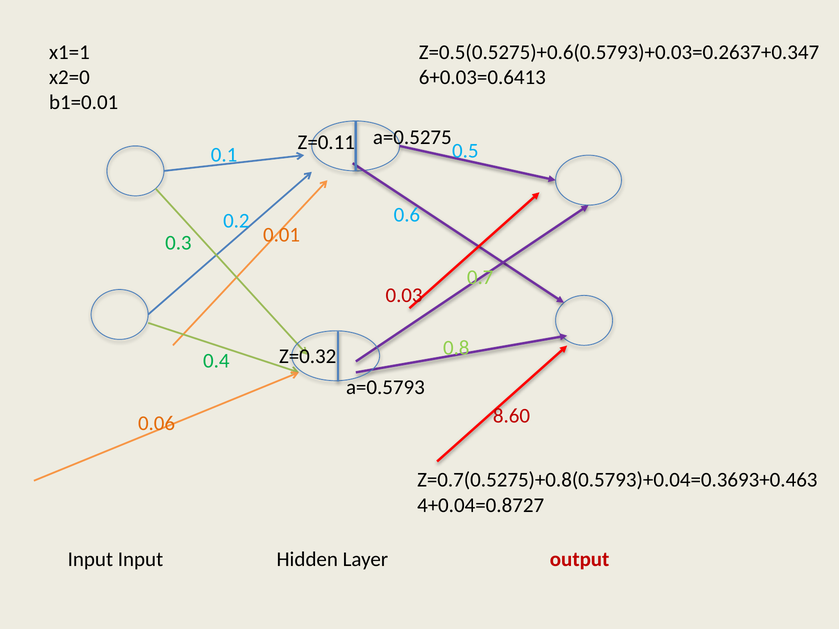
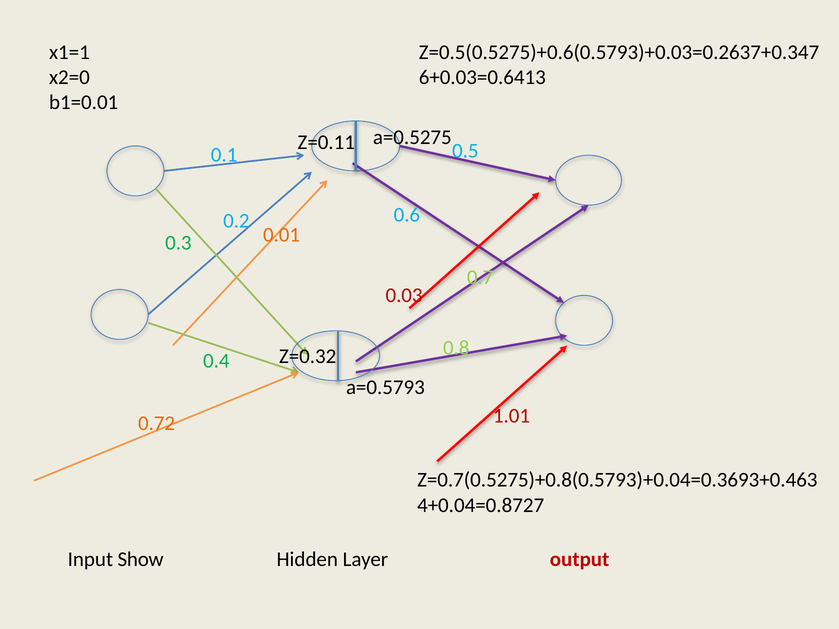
8.60: 8.60 -> 1.01 (512, 416)
0.06: 0.06 -> 0.72 (157, 424)
Input Input: Input -> Show (141, 559)
